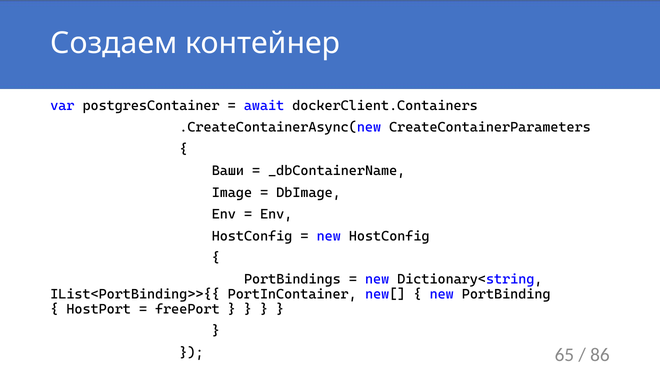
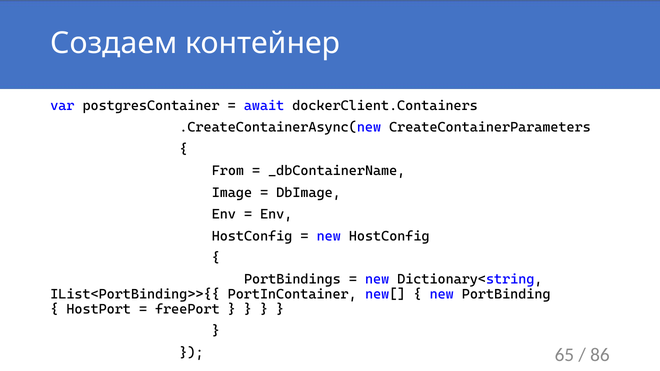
Ваши: Ваши -> From (228, 171)
